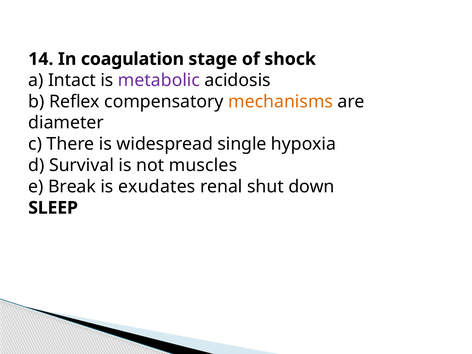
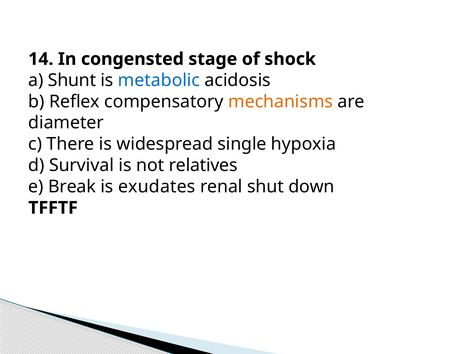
coagulation: coagulation -> congensted (132, 59)
Intact: Intact -> Shunt (72, 80)
metabolic colour: purple -> blue (159, 80)
muscles: muscles -> relatives (203, 165)
SLEEP: SLEEP -> TFFTF (53, 208)
